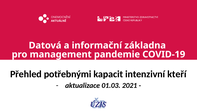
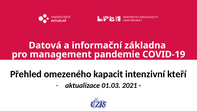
potřebnými: potřebnými -> omezeného (68, 74)
